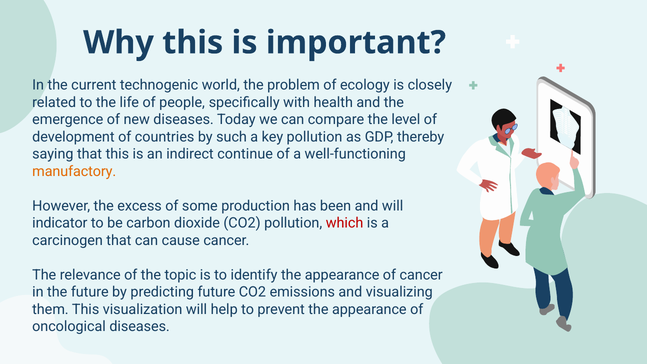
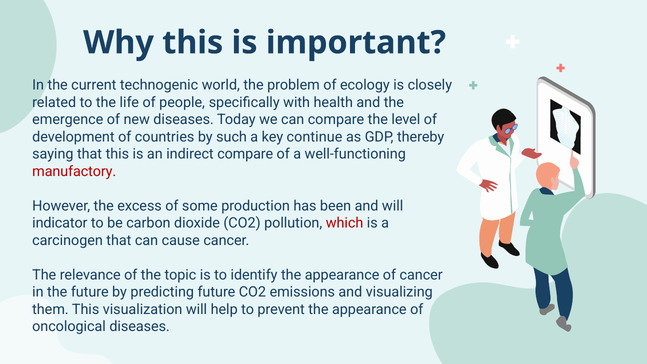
key pollution: pollution -> continue (315, 137)
indirect continue: continue -> compare (245, 154)
manufactory colour: orange -> red (74, 171)
